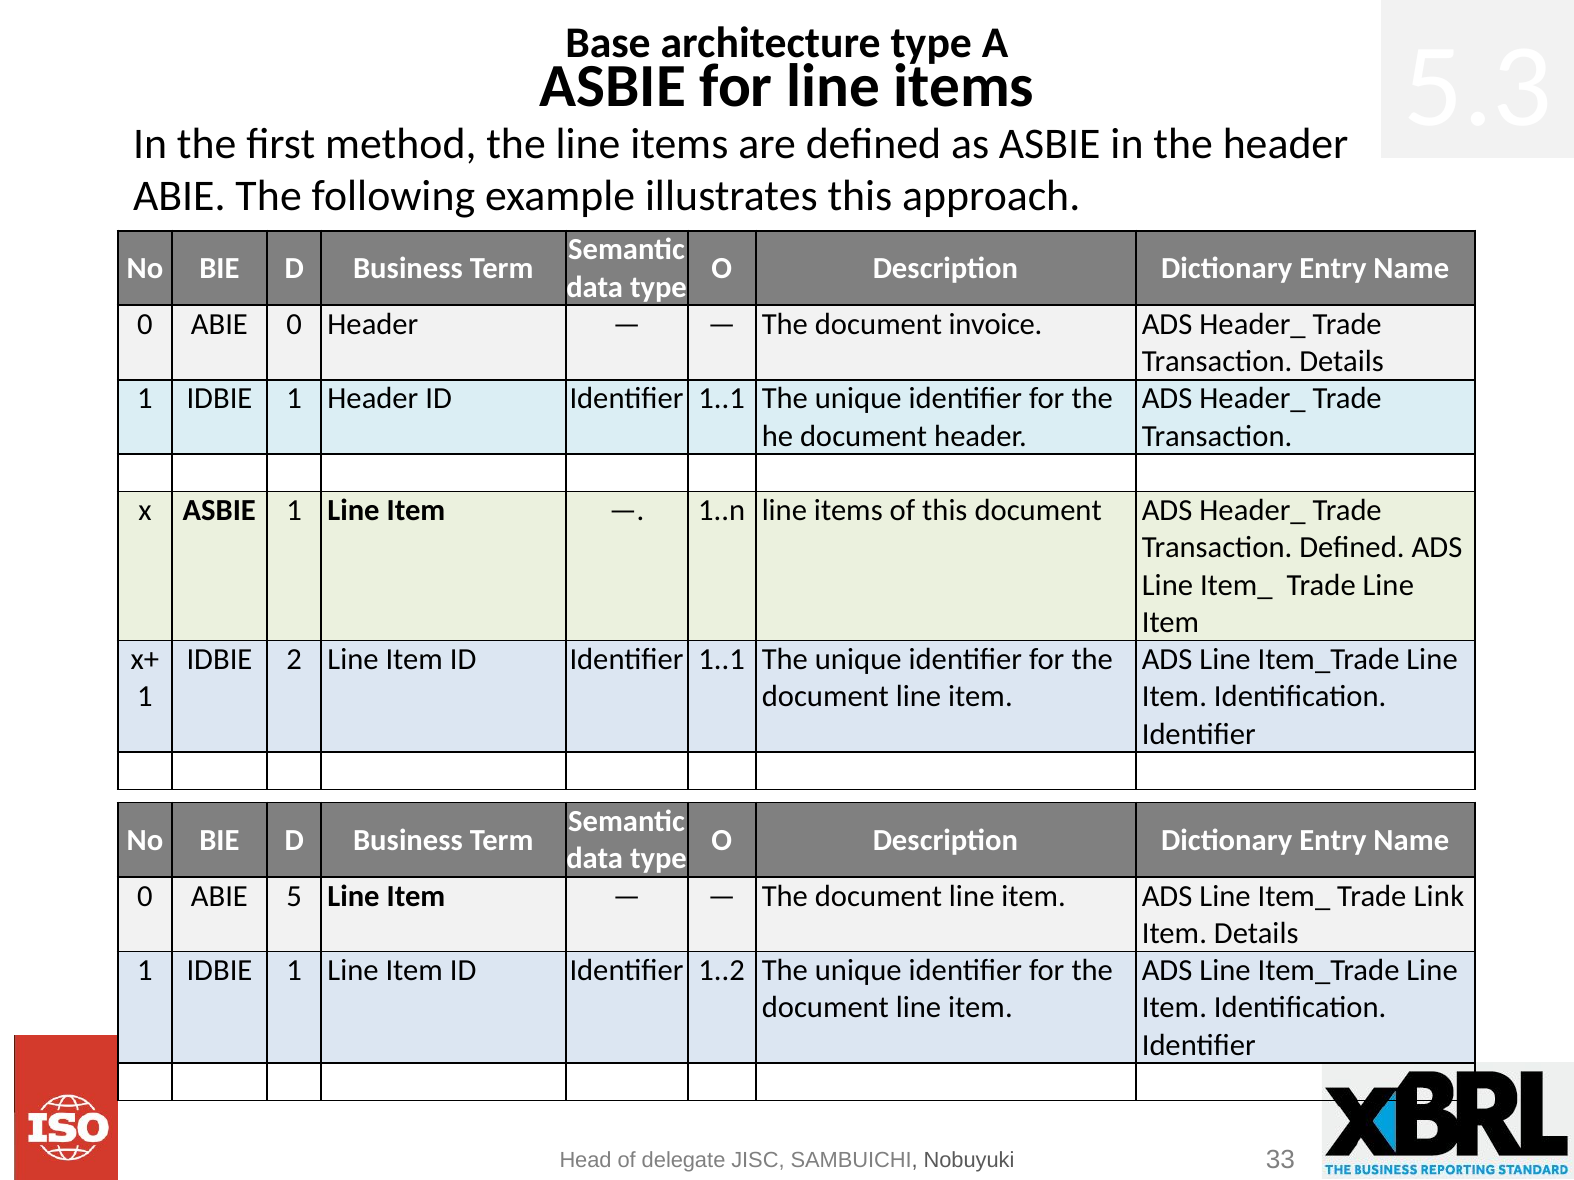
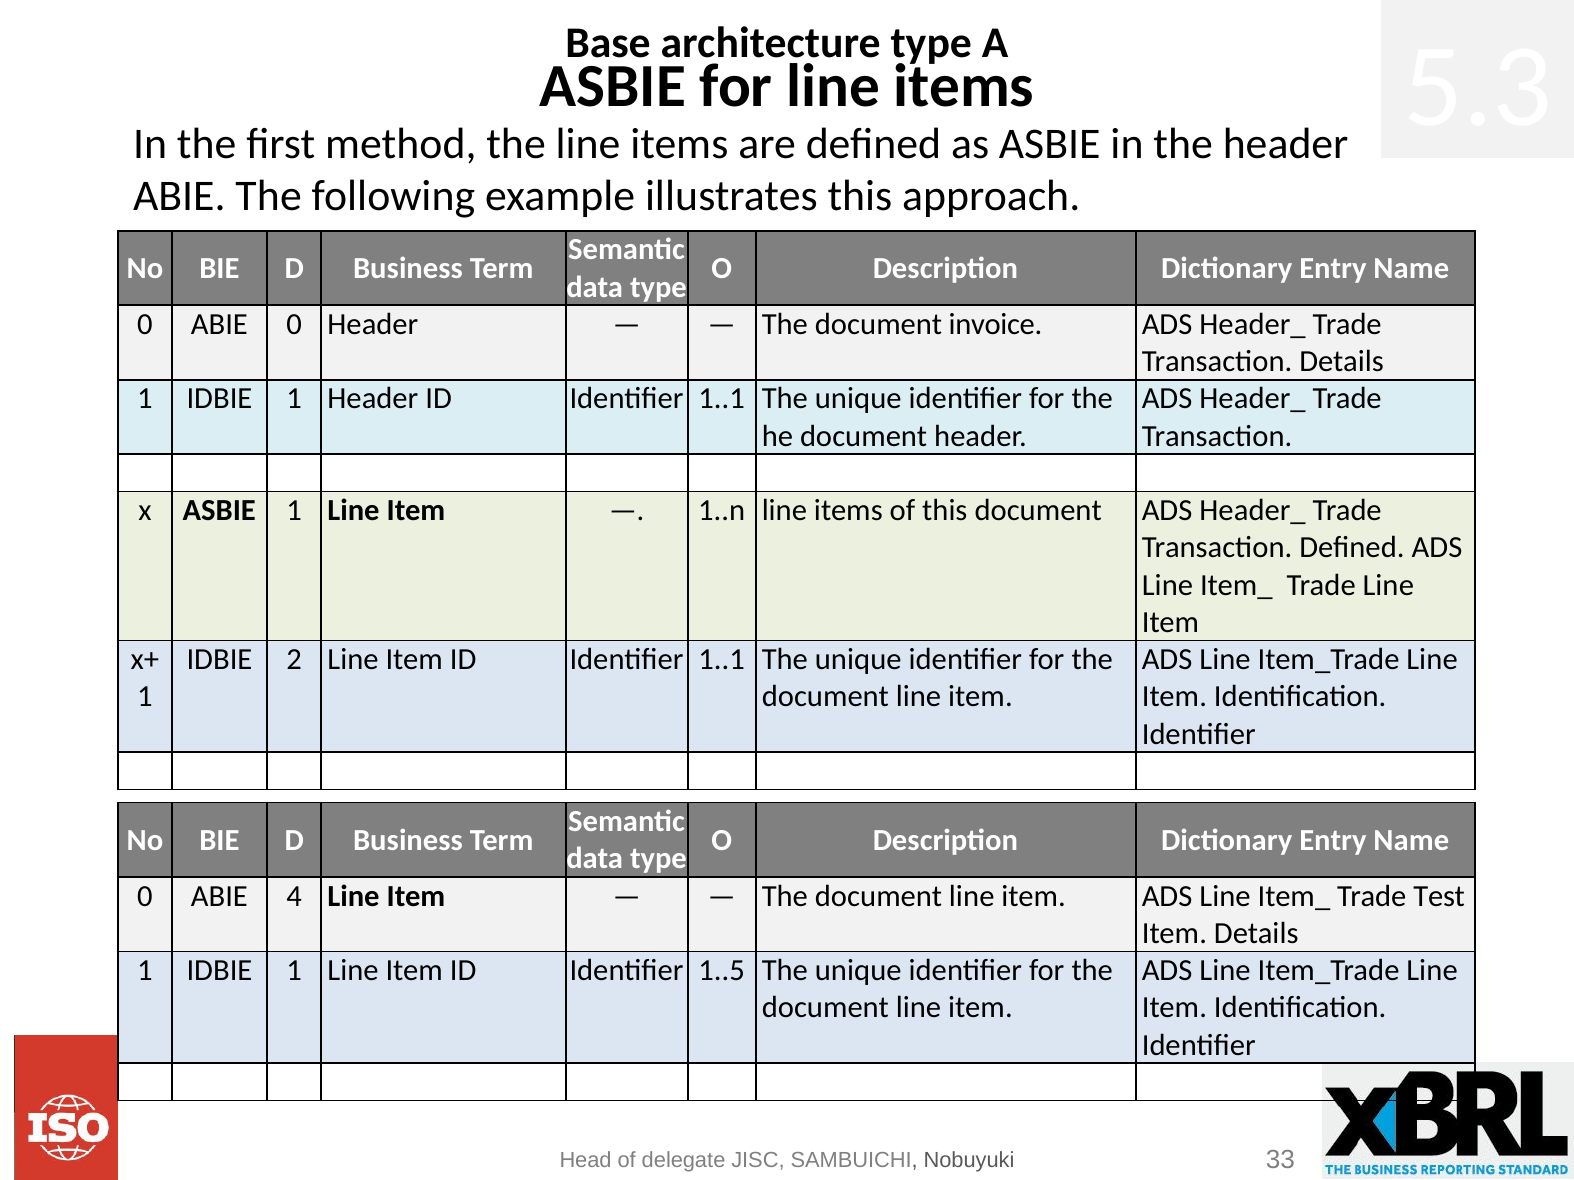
5: 5 -> 4 (294, 896)
Link: Link -> Test (1439, 896)
1..2: 1..2 -> 1..5 (722, 971)
